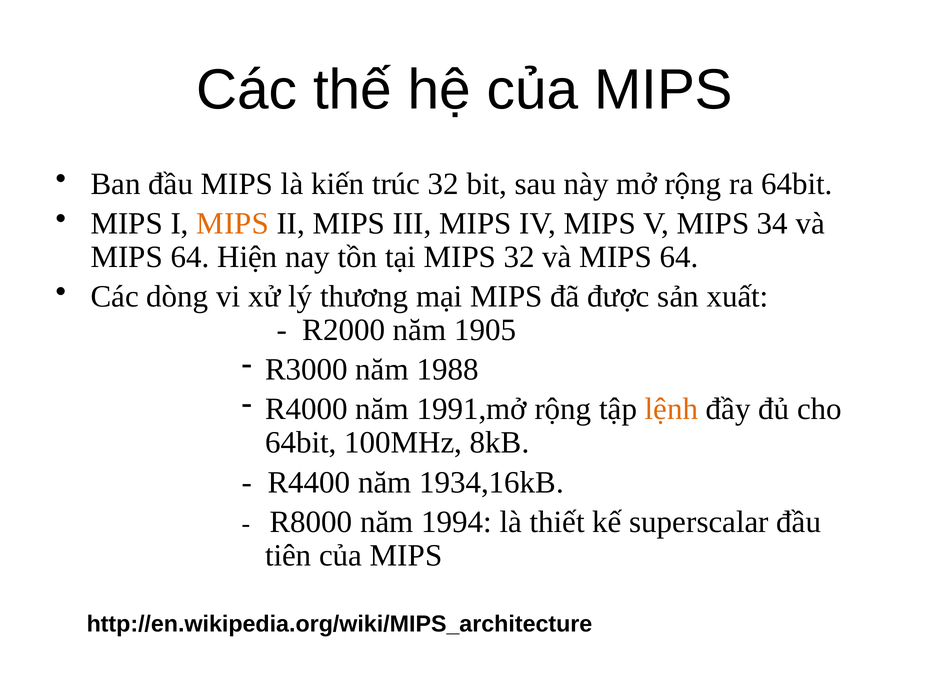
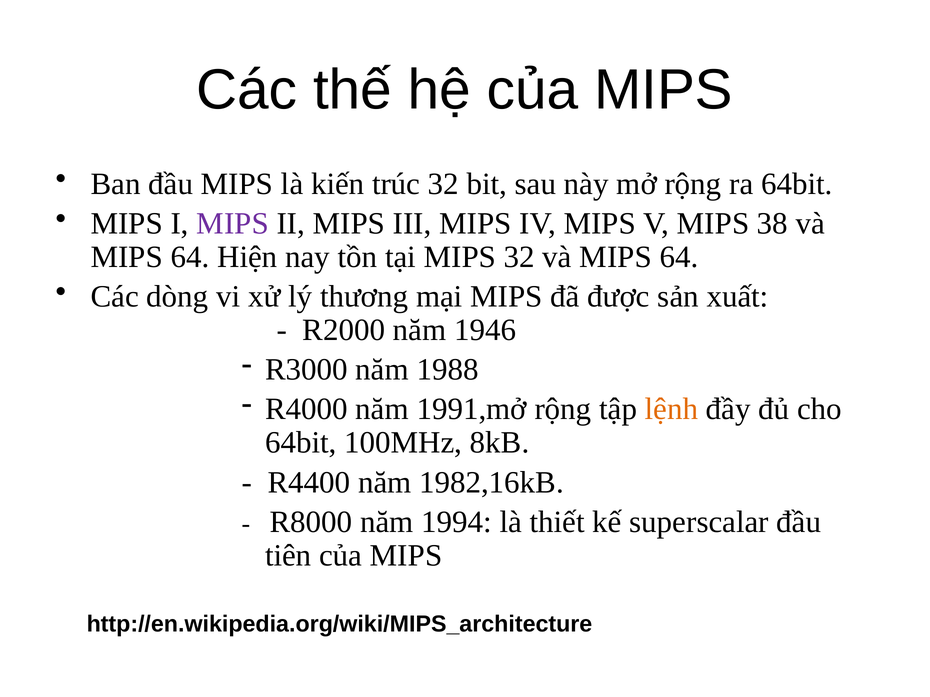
MIPS colour: orange -> purple (233, 224)
34: 34 -> 38 (772, 224)
1905: 1905 -> 1946 (485, 330)
1934,16kB: 1934,16kB -> 1982,16kB (491, 483)
